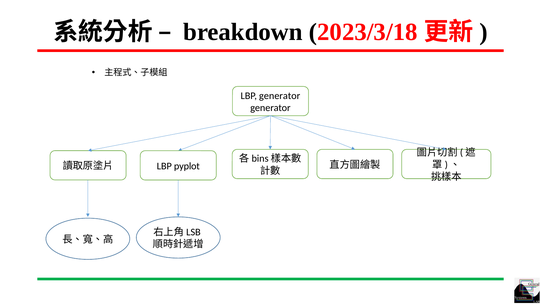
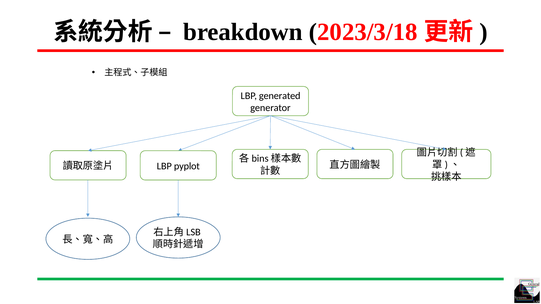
LBP generator: generator -> generated (280, 96)
